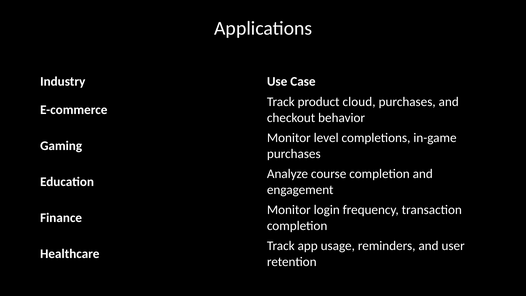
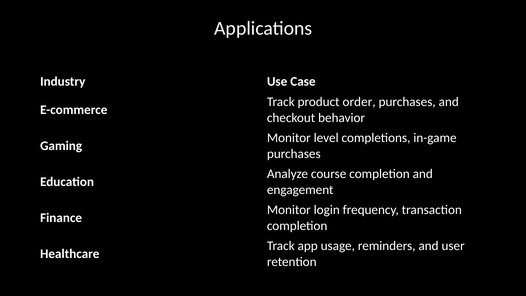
cloud: cloud -> order (359, 102)
